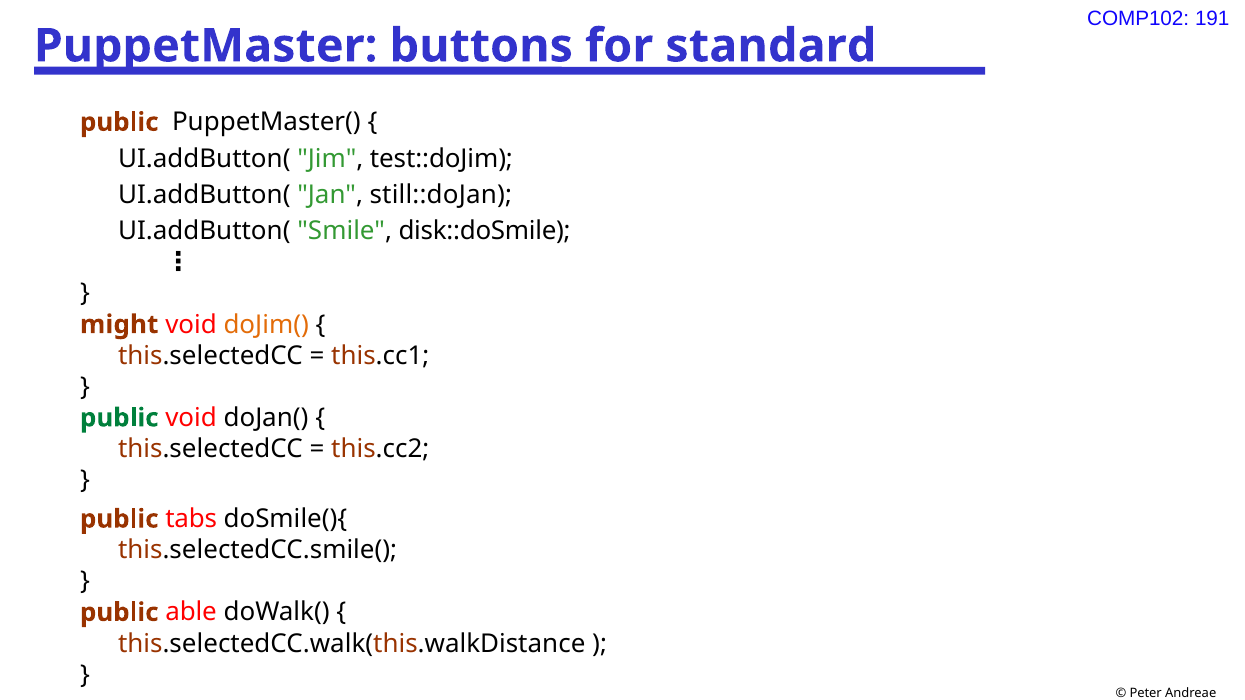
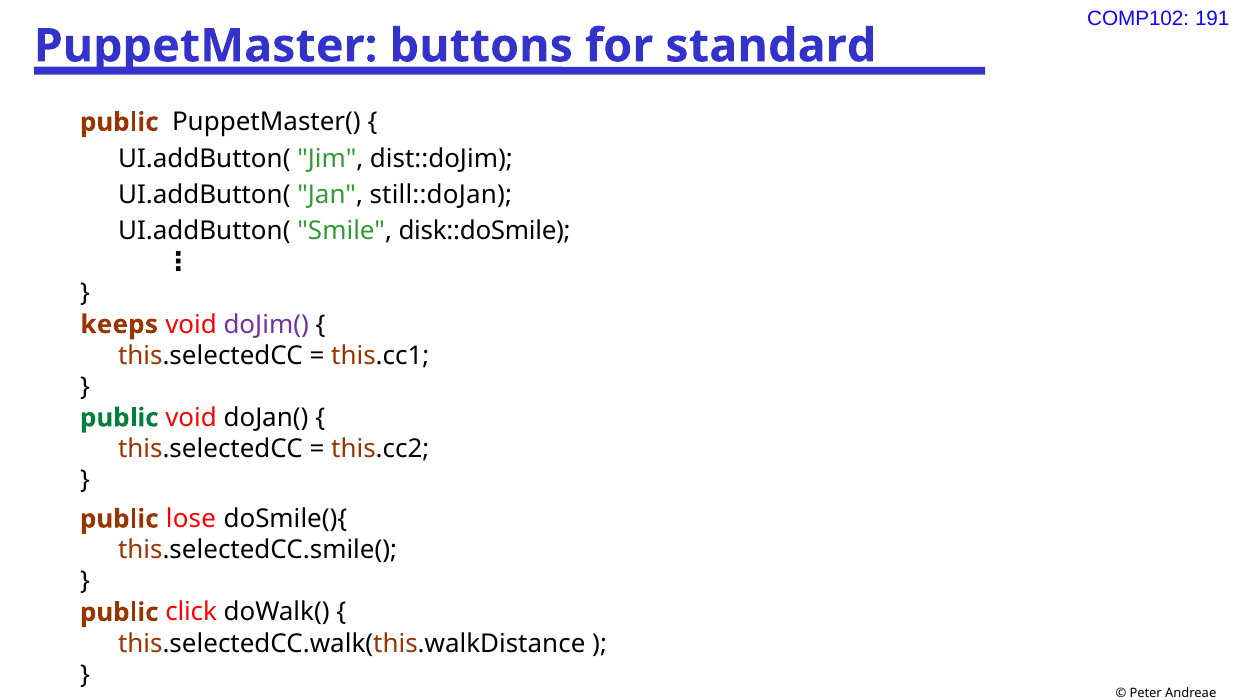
test::doJim: test::doJim -> dist::doJim (441, 159)
might: might -> keeps (119, 325)
doJim( colour: orange -> purple (266, 325)
tabs: tabs -> lose (191, 519)
able: able -> click (191, 613)
